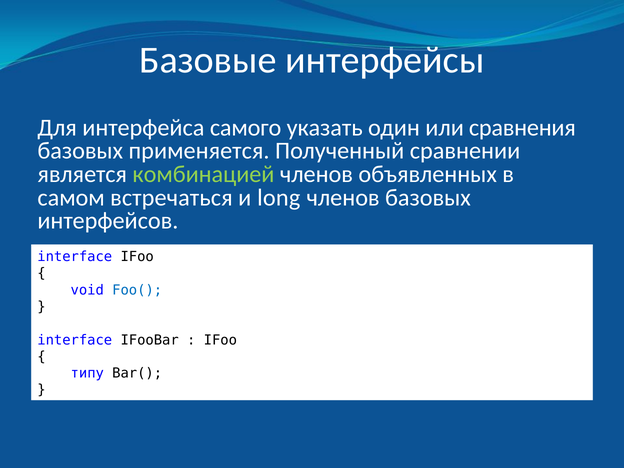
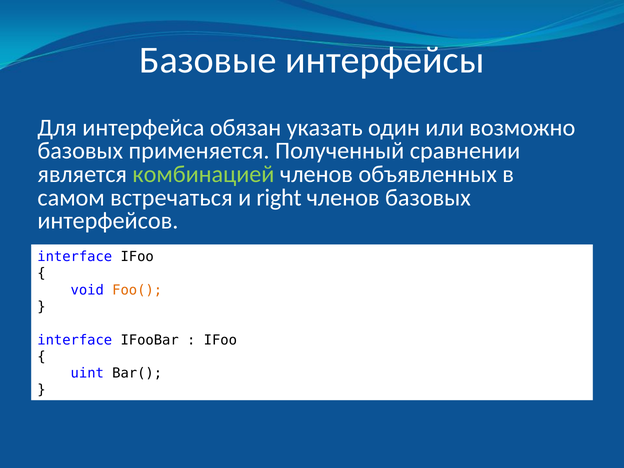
самого: самого -> обязан (246, 128)
сравнения: сравнения -> возможно (522, 128)
long: long -> right (279, 198)
Foo( colour: blue -> orange (137, 290)
типу: типу -> uint (87, 373)
